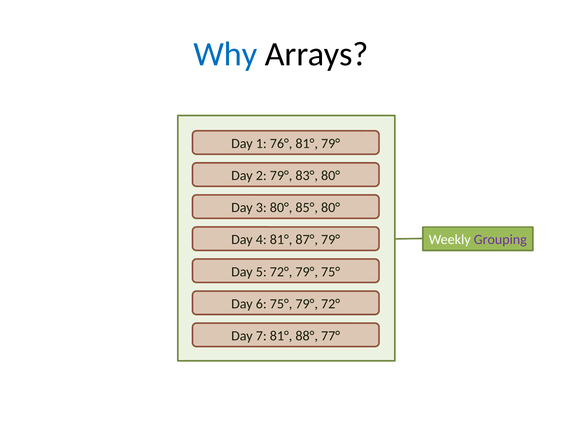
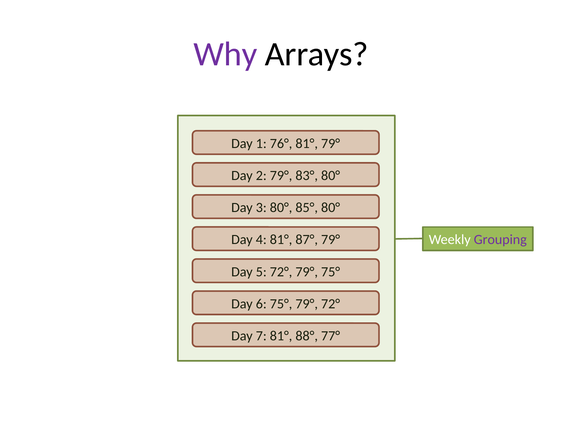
Why colour: blue -> purple (225, 54)
